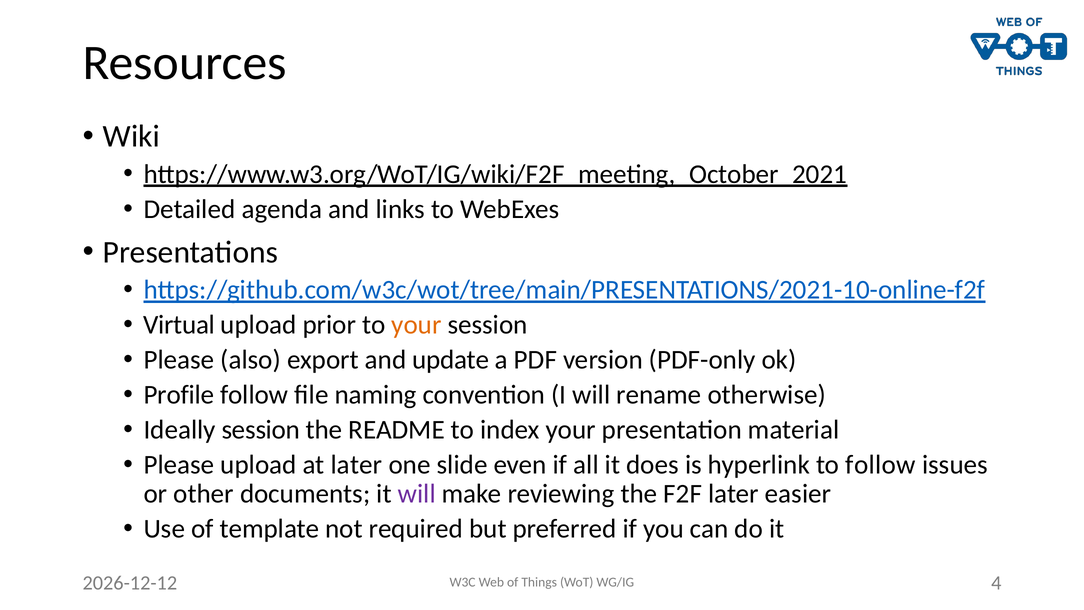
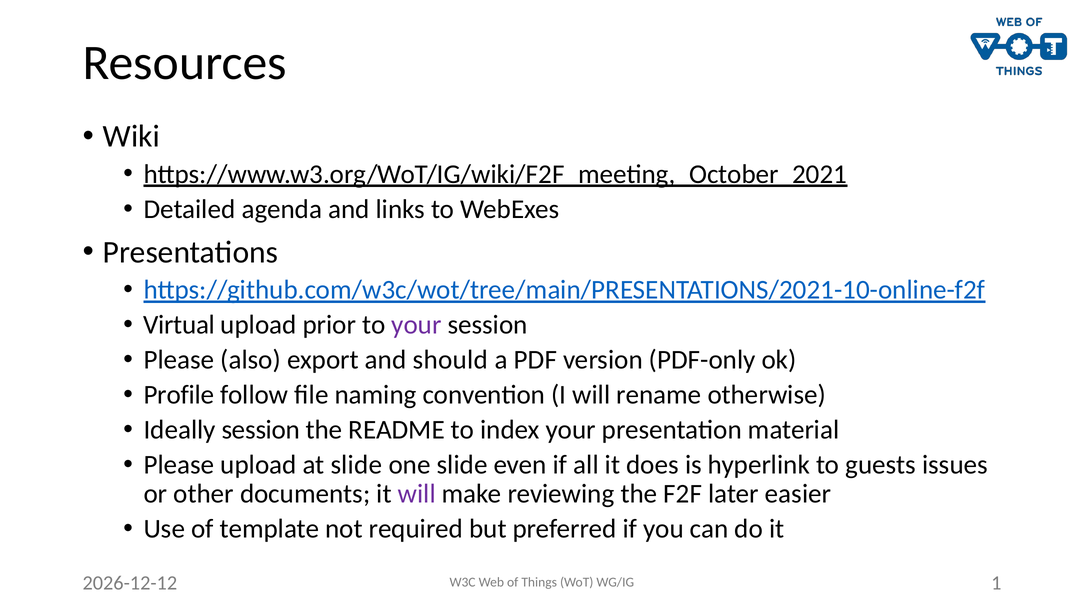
your colour: orange -> purple (416, 325)
update: update -> should (450, 360)
at later: later -> slide (356, 464)
to follow: follow -> guests (881, 464)
4: 4 -> 1 (996, 583)
